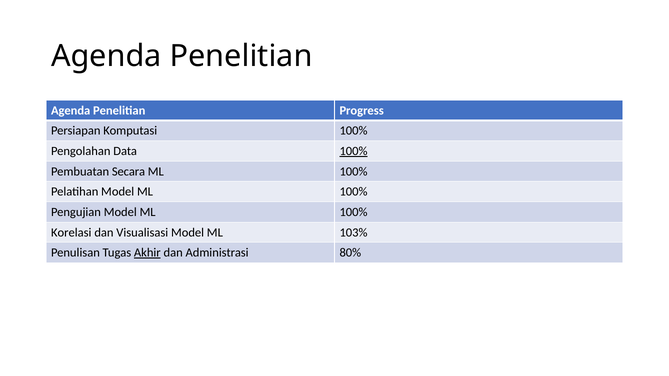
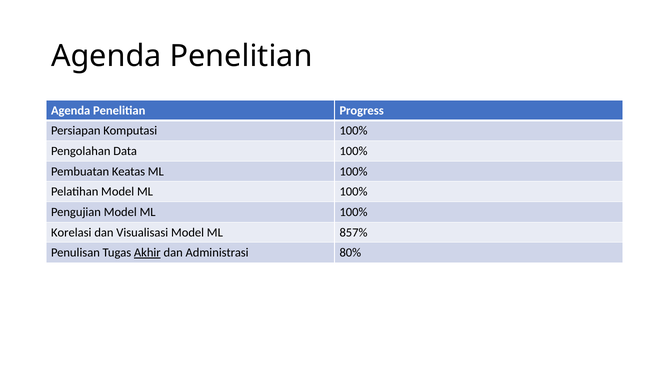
100% underline: present -> none (354, 151)
Secara: Secara -> Keatas (129, 172)
103%: 103% -> 857% (354, 233)
